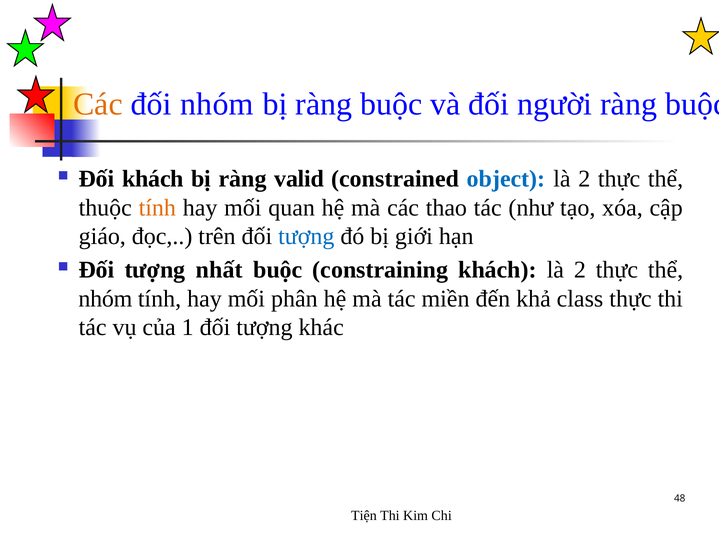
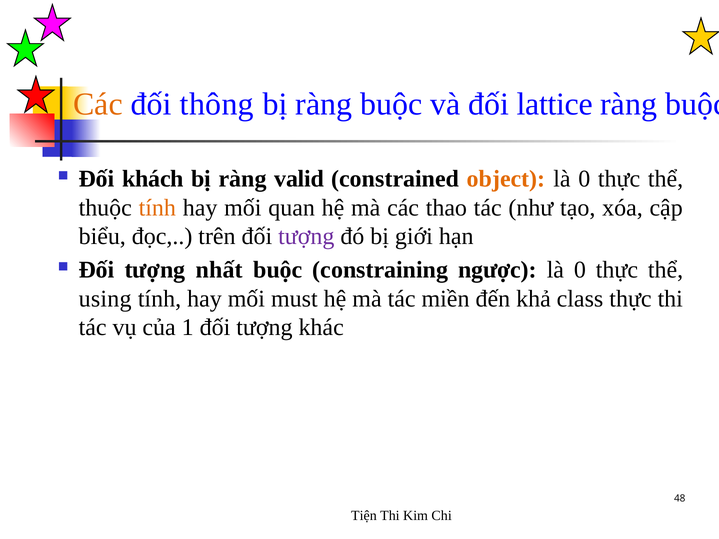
đối nhóm: nhóm -> thông (217, 104)
người: người -> lattice (555, 104)
object colour: blue -> orange (506, 179)
2: 2 -> 0 (584, 179)
giáo: giáo -> biểu (102, 237)
tượng colour: blue -> purple (306, 237)
constraining khách: khách -> ngược (497, 270)
2: 2 -> 0 (580, 270)
nhóm: nhóm -> using (105, 299)
phân: phân -> must (294, 299)
